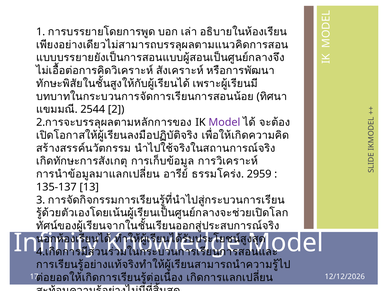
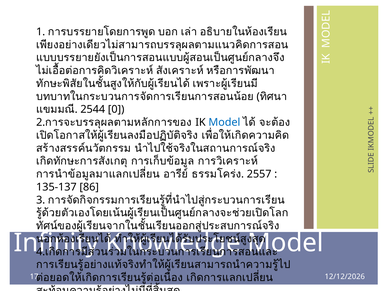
2: 2 -> 0 (116, 109)
Model colour: purple -> blue (224, 122)
2959: 2959 -> 2557 (259, 174)
13: 13 -> 86 (89, 187)
